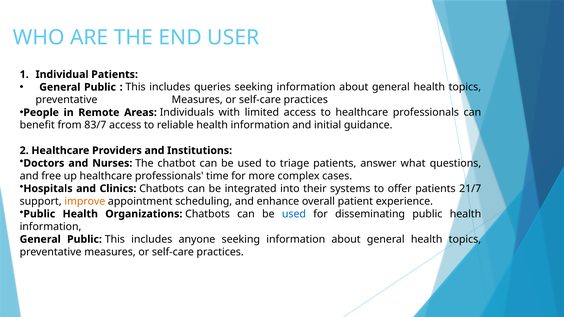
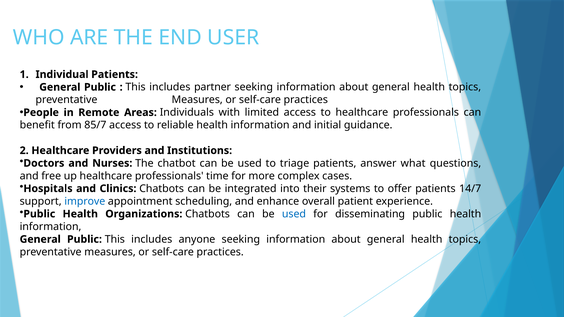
queries: queries -> partner (213, 87)
83/7: 83/7 -> 85/7 (95, 125)
21/7: 21/7 -> 14/7 (470, 189)
improve colour: orange -> blue (85, 201)
